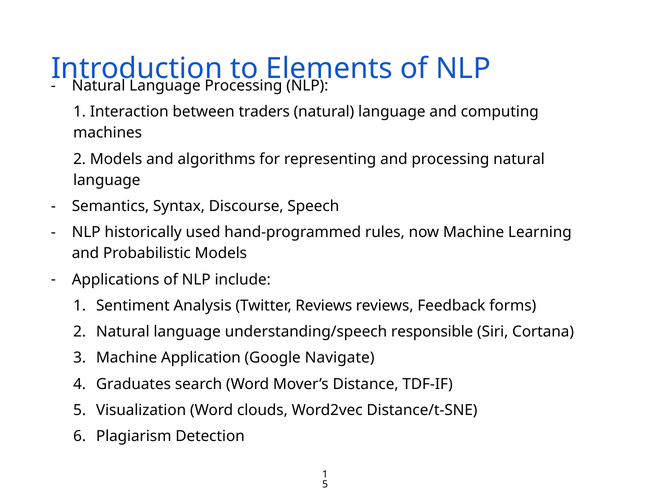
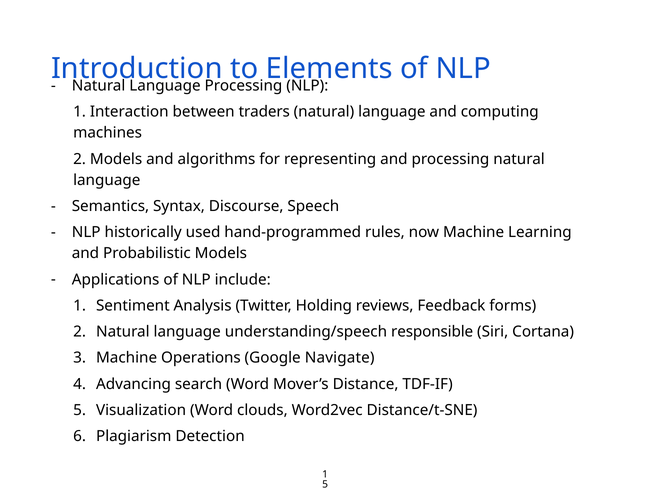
Twitter Reviews: Reviews -> Holding (324, 306)
Application: Application -> Operations (201, 358)
Graduates: Graduates -> Advancing (134, 384)
